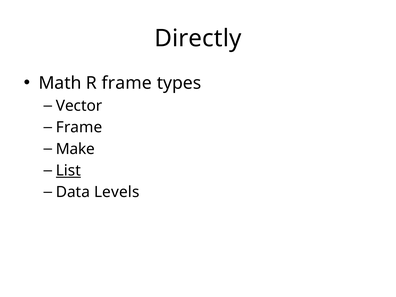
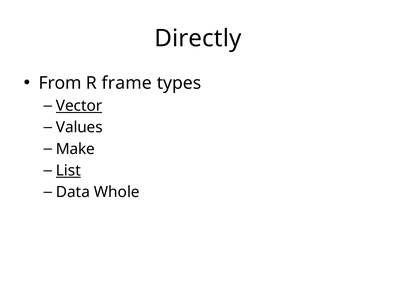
Math: Math -> From (60, 83)
Vector underline: none -> present (79, 106)
Frame: Frame -> Values (79, 127)
Levels: Levels -> Whole (117, 192)
